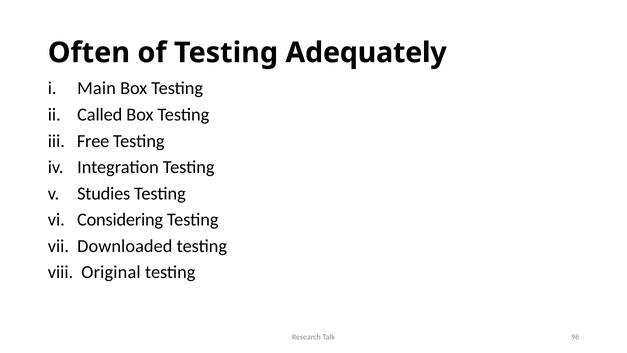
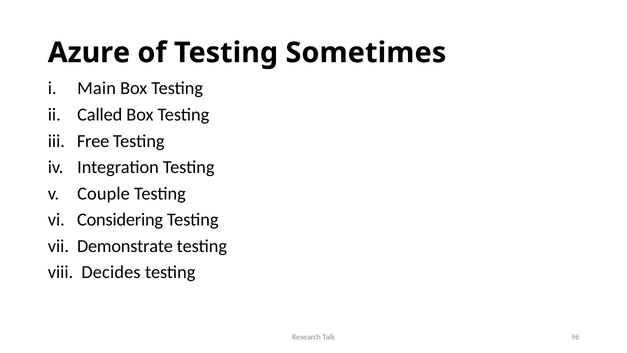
Often: Often -> Azure (89, 53)
Adequately: Adequately -> Sometimes (366, 53)
Studies: Studies -> Couple (104, 193)
Downloaded: Downloaded -> Demonstrate (125, 246)
Original: Original -> Decides (111, 272)
